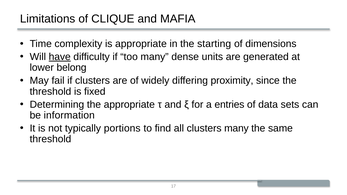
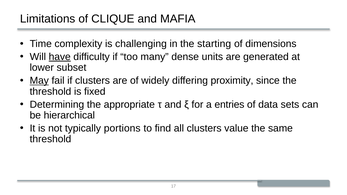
is appropriate: appropriate -> challenging (141, 44)
belong: belong -> subset (72, 68)
May underline: none -> present (39, 81)
information: information -> hierarchical (69, 115)
clusters many: many -> value (236, 128)
